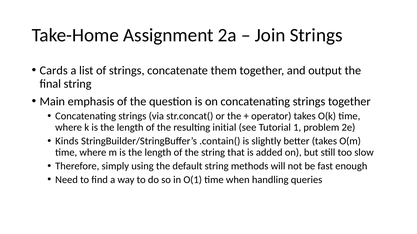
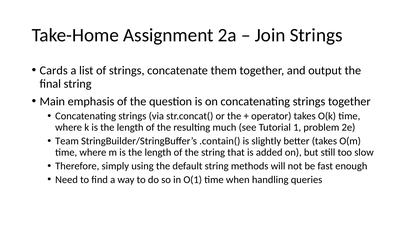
initial: initial -> much (224, 128)
Kinds: Kinds -> Team (67, 141)
